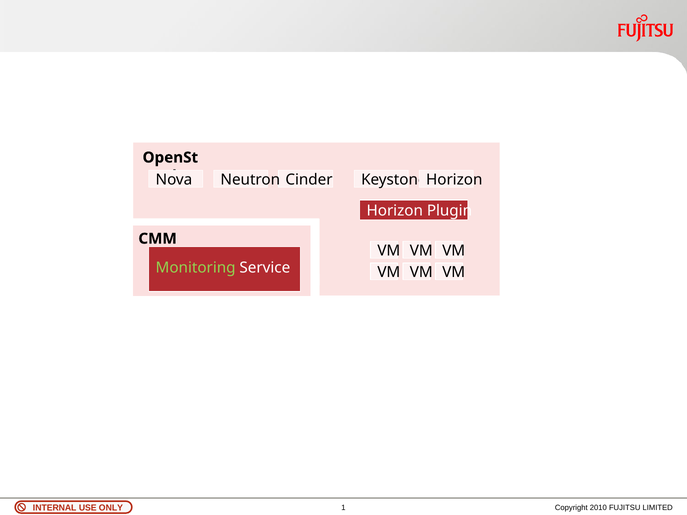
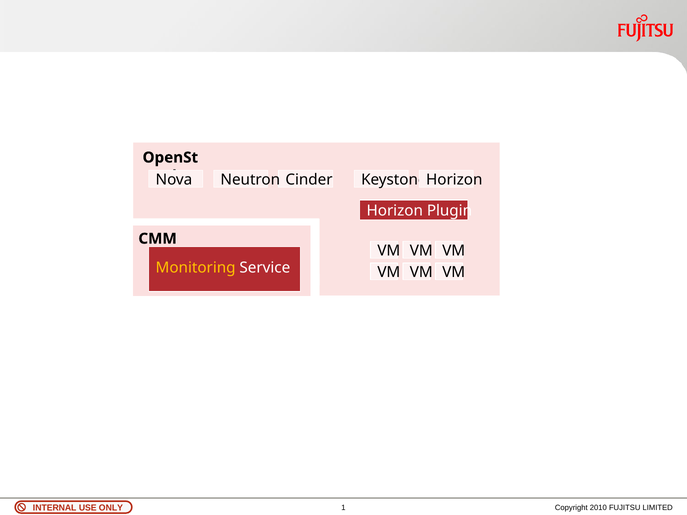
Monitoring colour: light green -> yellow (196, 268)
